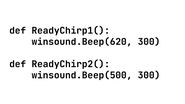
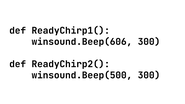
winsound.Beep(620: winsound.Beep(620 -> winsound.Beep(606 (82, 42)
